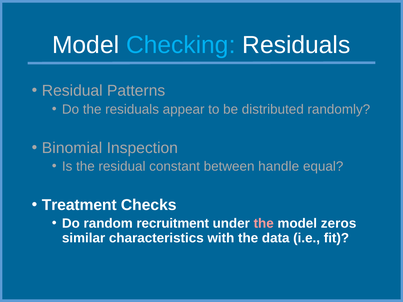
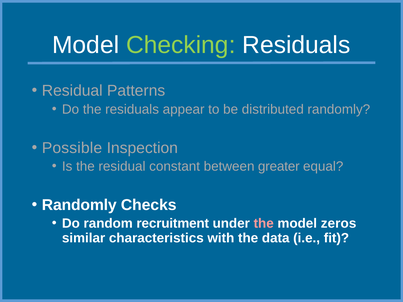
Checking colour: light blue -> light green (181, 45)
Binomial: Binomial -> Possible (72, 148)
handle: handle -> greater (279, 166)
Treatment: Treatment -> Randomly (79, 205)
